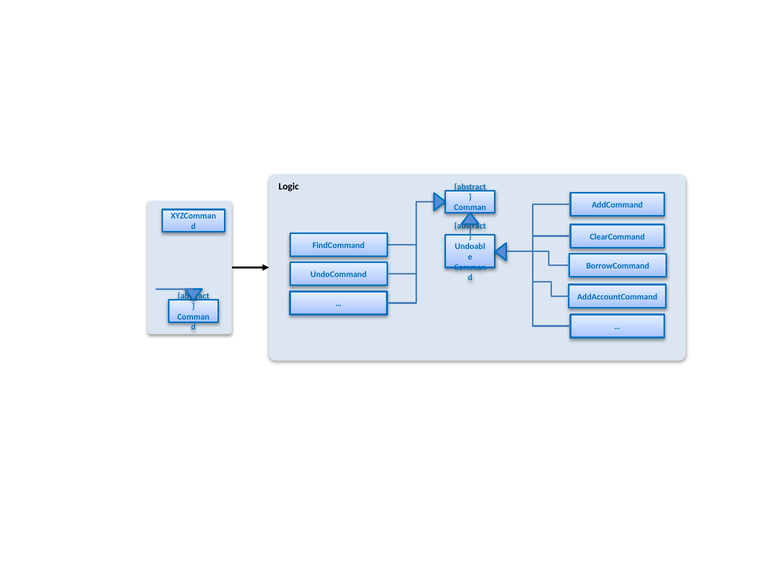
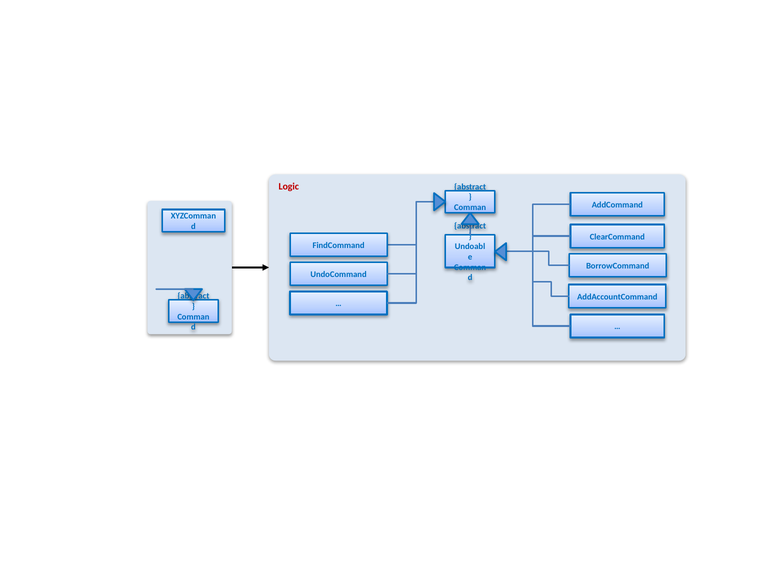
Logic colour: black -> red (289, 187)
